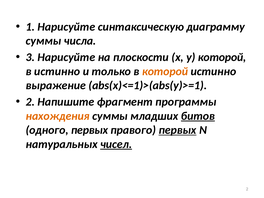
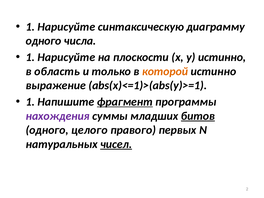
суммы: суммы -> одного (44, 41)
3: 3 -> 1 (30, 57)
y которой: которой -> истинно (222, 57)
в истинно: истинно -> область (57, 71)
2: 2 -> 1 (30, 102)
фрагмент underline: none -> present (125, 102)
нахождения colour: orange -> purple (58, 116)
одного первых: первых -> целого (89, 130)
первых underline: present -> none (177, 130)
